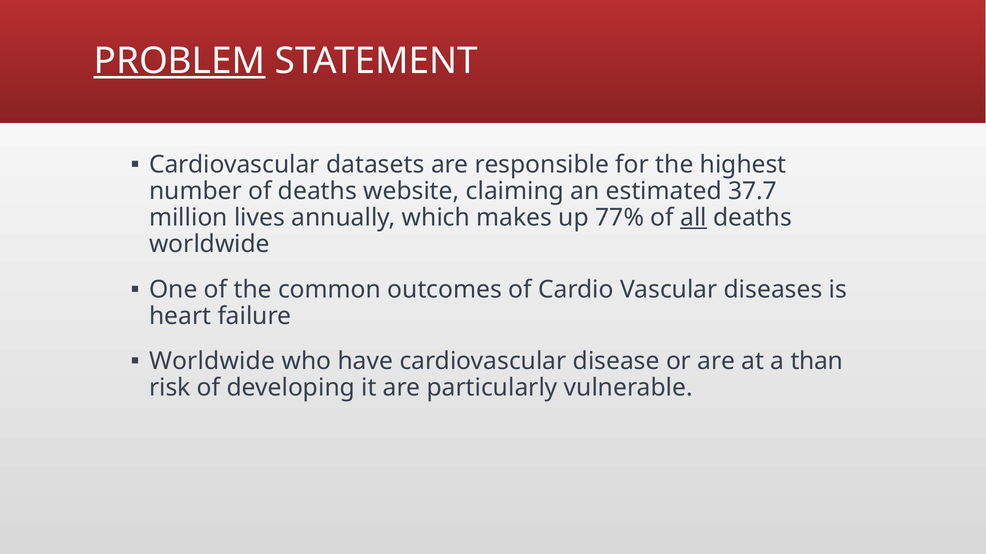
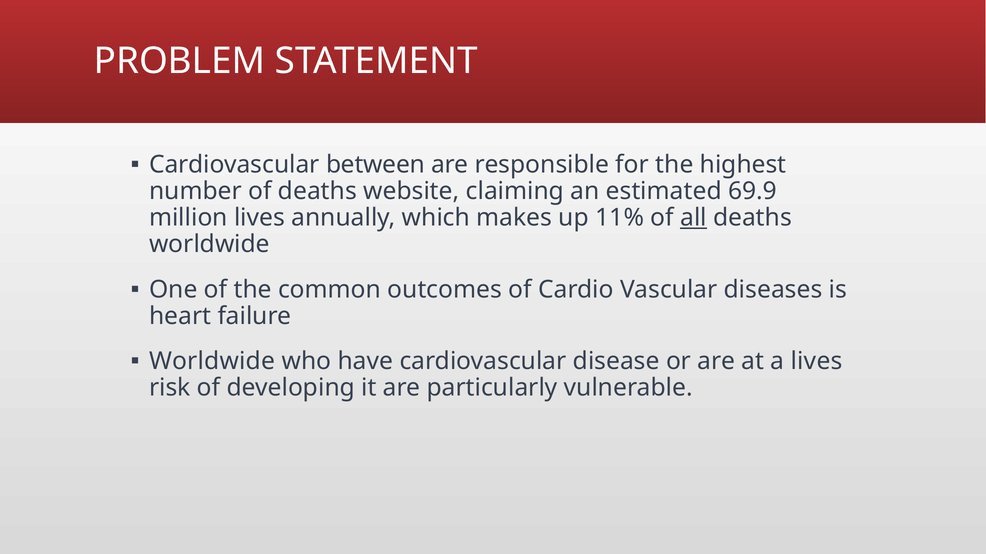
PROBLEM underline: present -> none (180, 61)
datasets: datasets -> between (375, 165)
37.7: 37.7 -> 69.9 (752, 191)
77%: 77% -> 11% (620, 218)
a than: than -> lives (817, 361)
